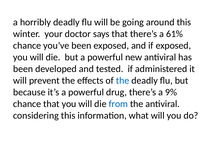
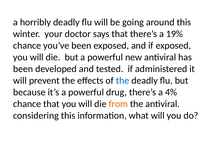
61%: 61% -> 19% (175, 34)
9%: 9% -> 4% (171, 92)
from colour: blue -> orange (118, 104)
